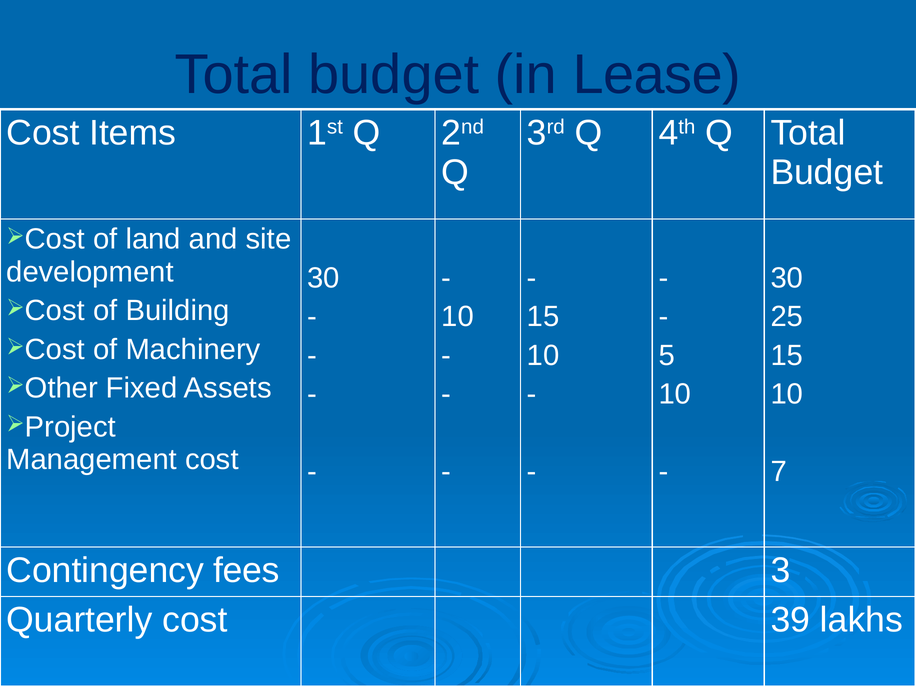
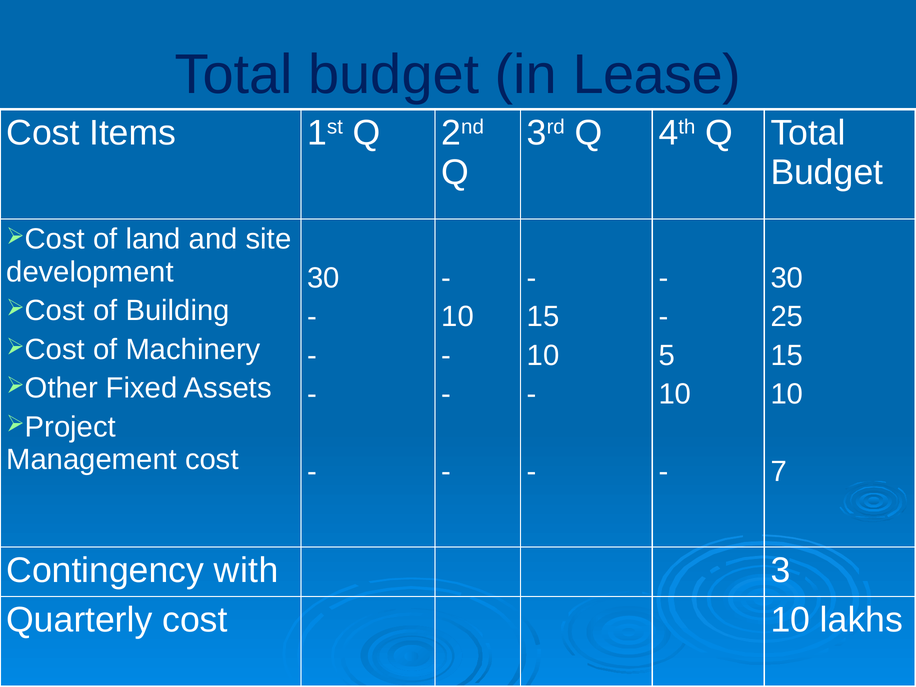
fees: fees -> with (246, 571)
cost 39: 39 -> 10 (790, 620)
